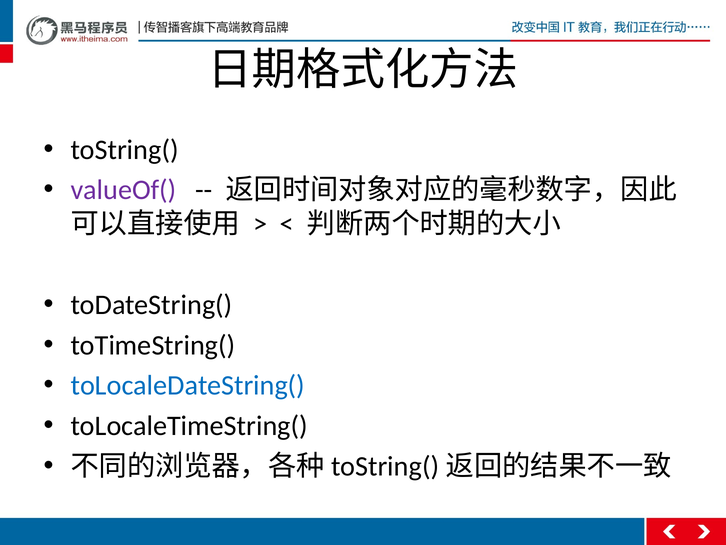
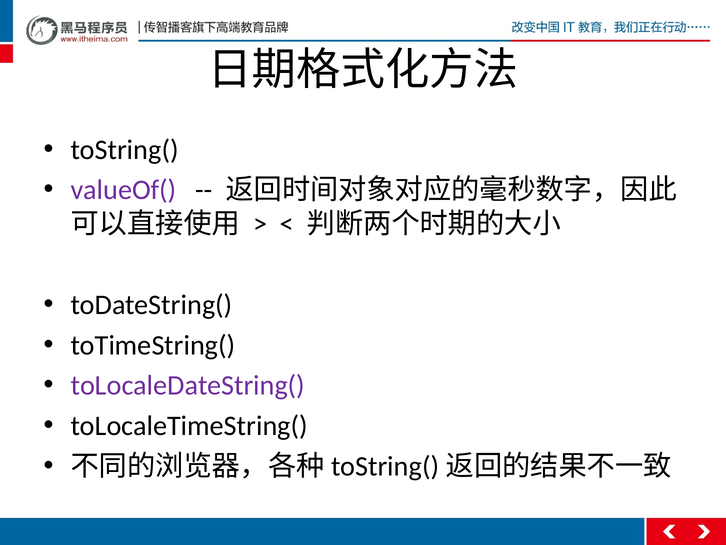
toLocaleDateString( colour: blue -> purple (188, 385)
